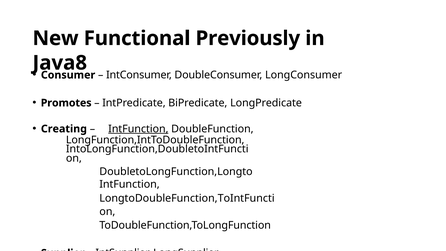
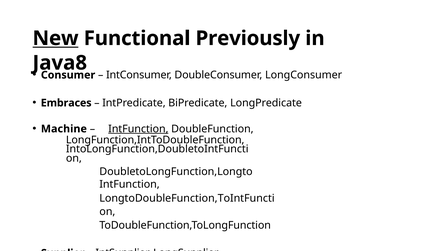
New underline: none -> present (56, 38)
Promotes: Promotes -> Embraces (66, 103)
Creating: Creating -> Machine (64, 129)
